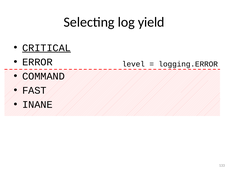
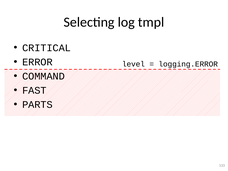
yield: yield -> tmpl (151, 22)
CRITICAL underline: present -> none (47, 48)
INANE: INANE -> PARTS (37, 105)
